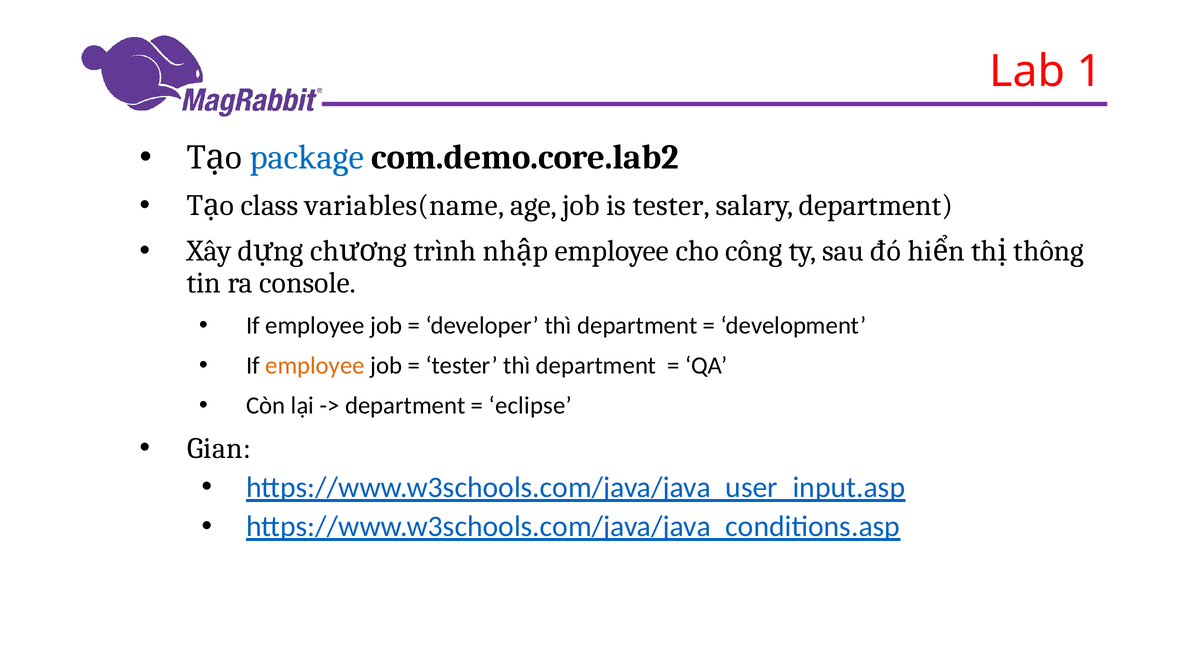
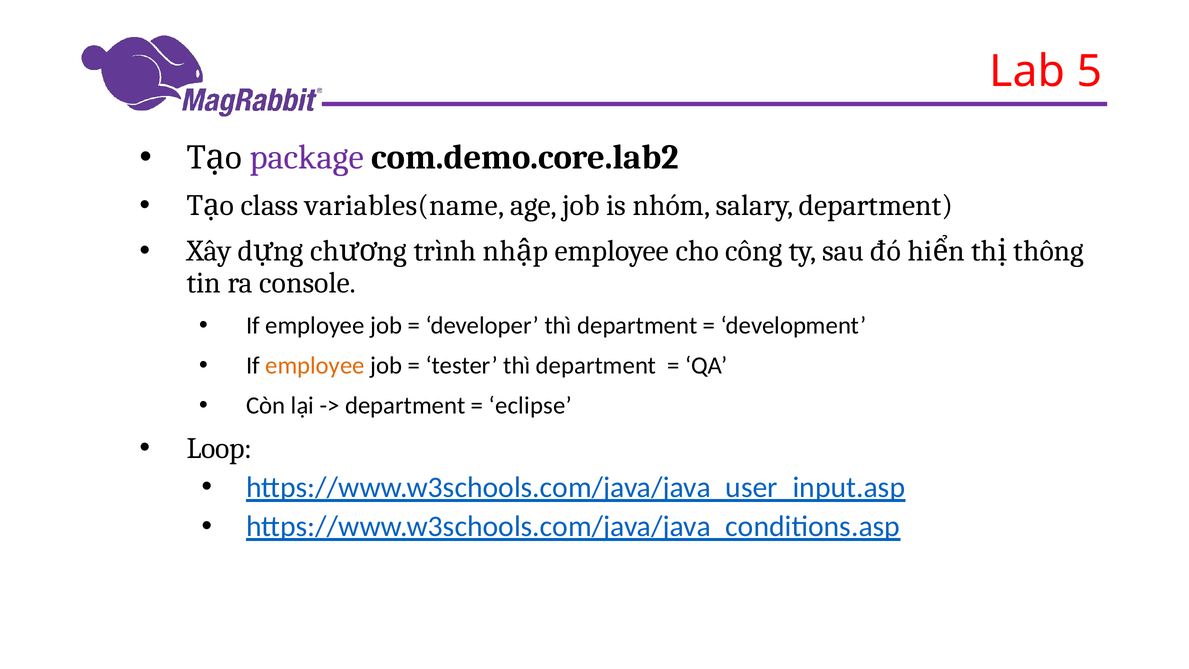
1: 1 -> 5 (1089, 72)
package colour: blue -> purple (307, 157)
is tester: tester -> nhóm (671, 205)
Gian: Gian -> Loop (219, 448)
